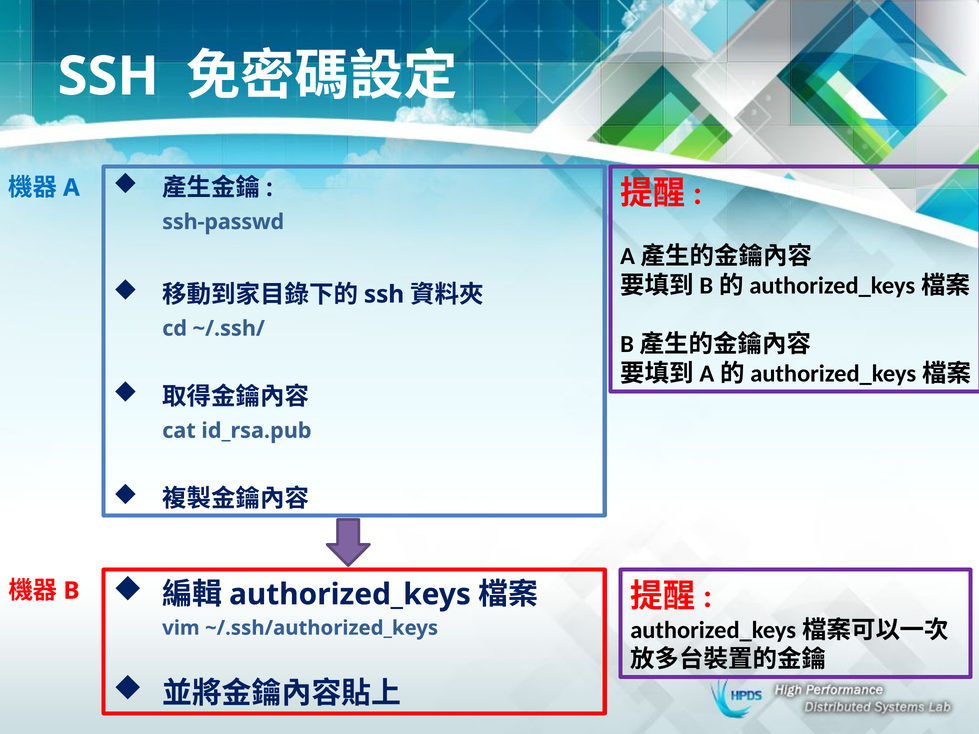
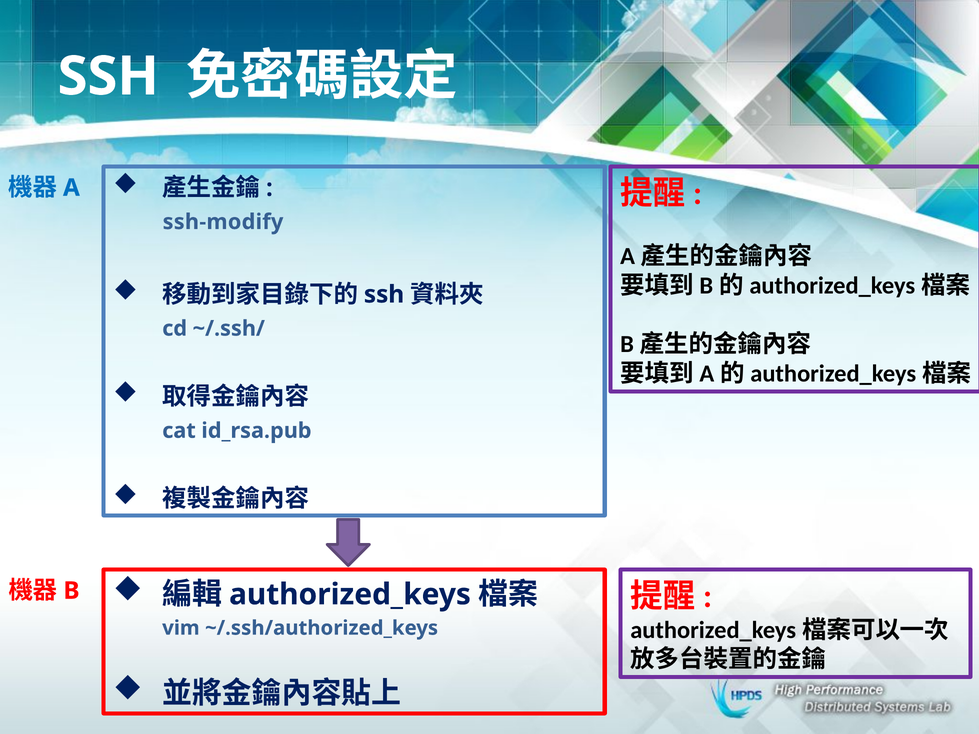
ssh-passwd: ssh-passwd -> ssh-modify (223, 222)
